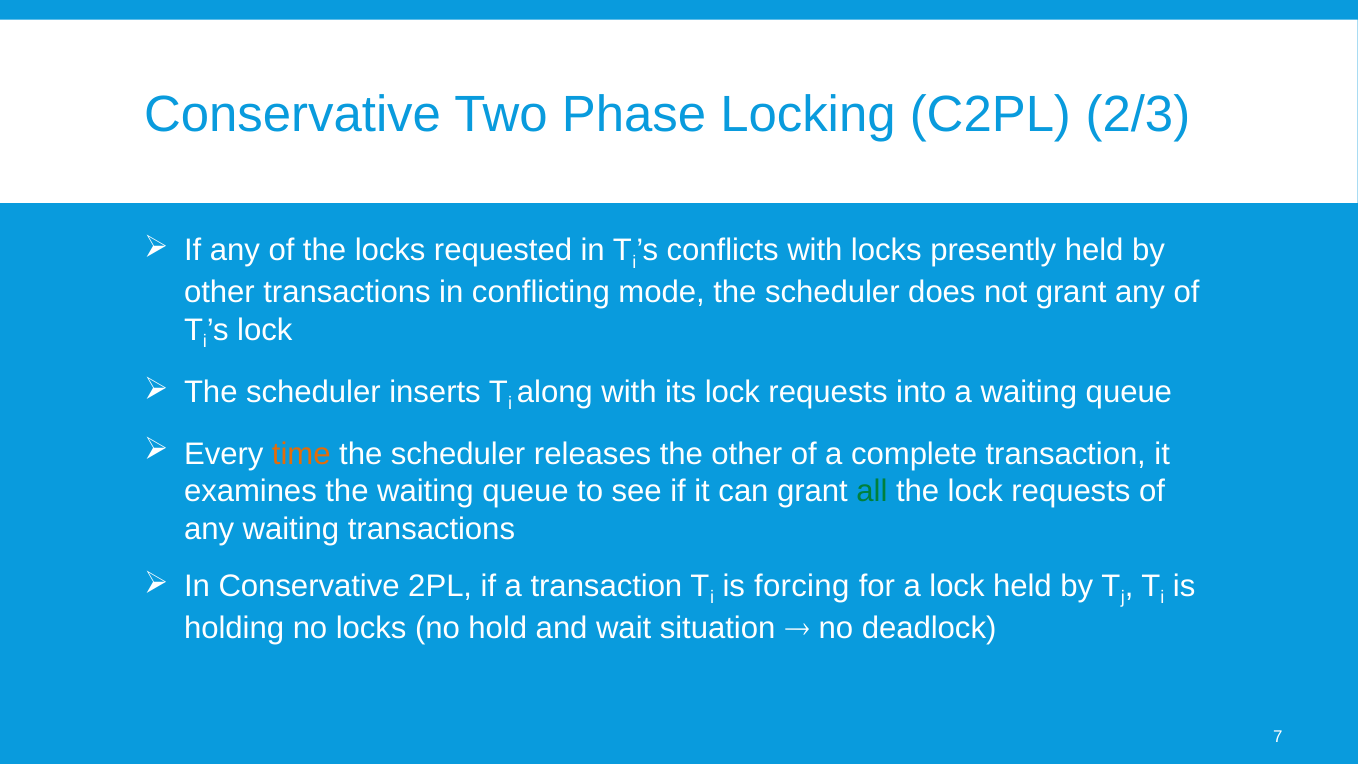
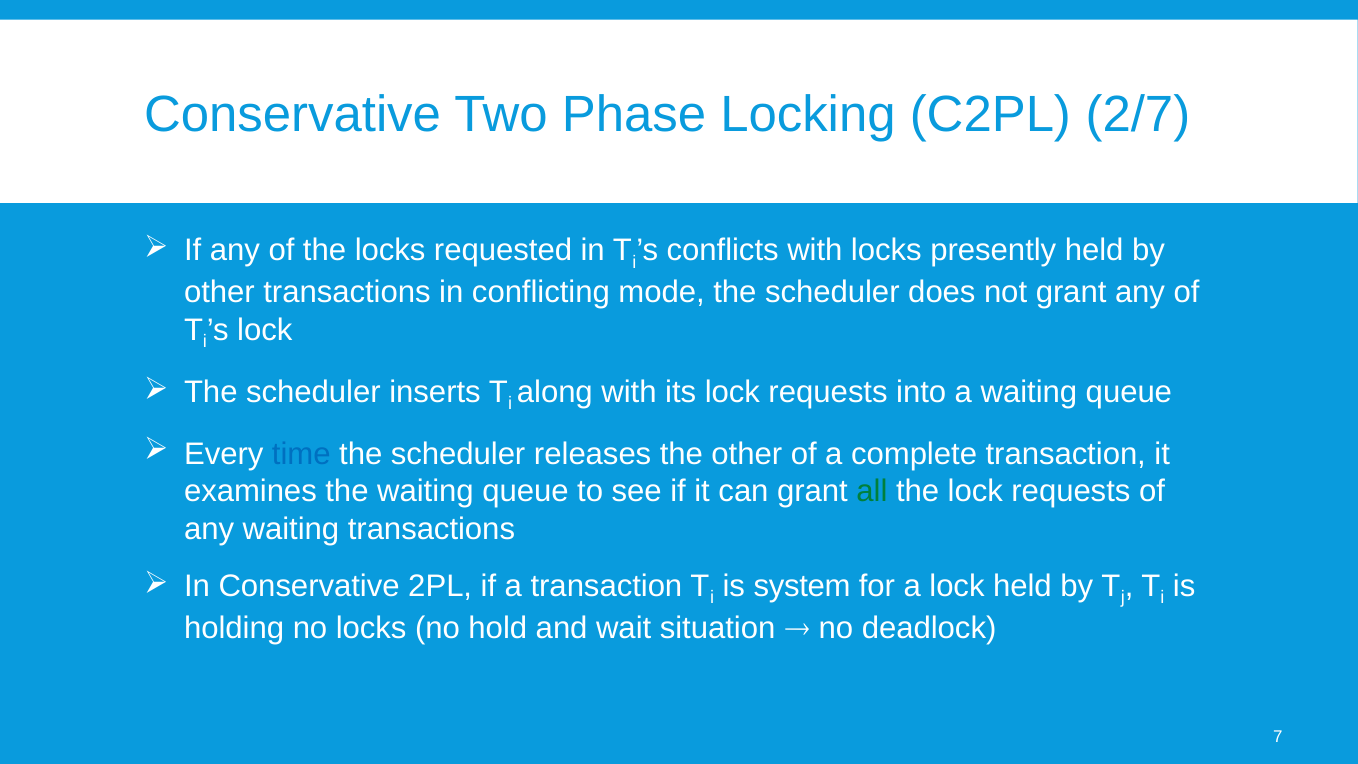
2/3: 2/3 -> 2/7 (1138, 114)
time colour: orange -> blue (301, 454)
forcing: forcing -> system (802, 586)
